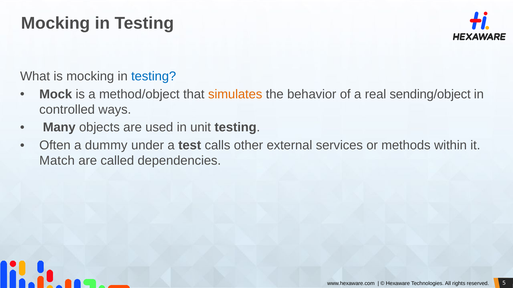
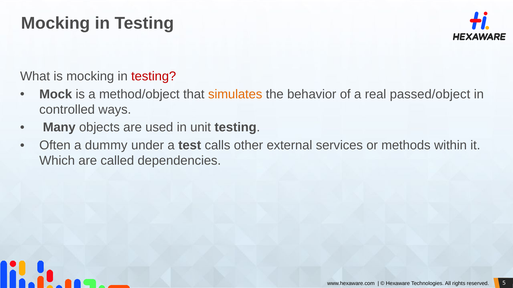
testing colour: blue -> red (154, 76)
sending/object: sending/object -> passed/object (430, 94)
Match: Match -> Which (57, 161)
